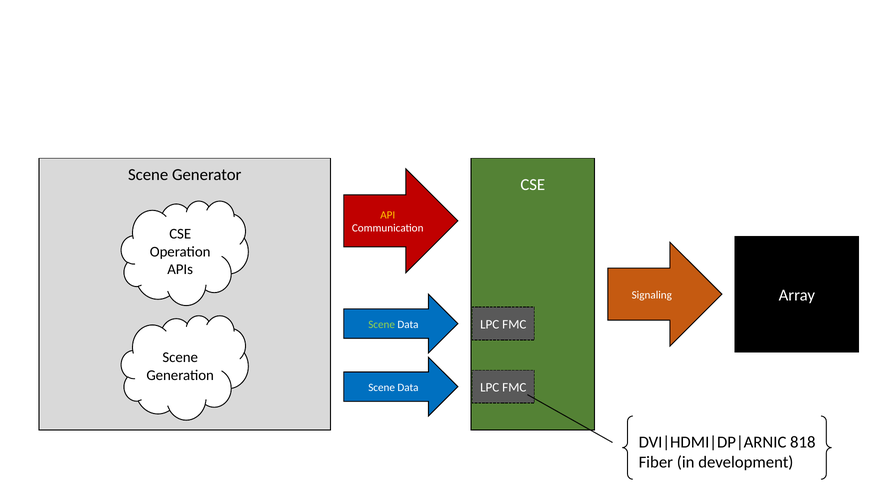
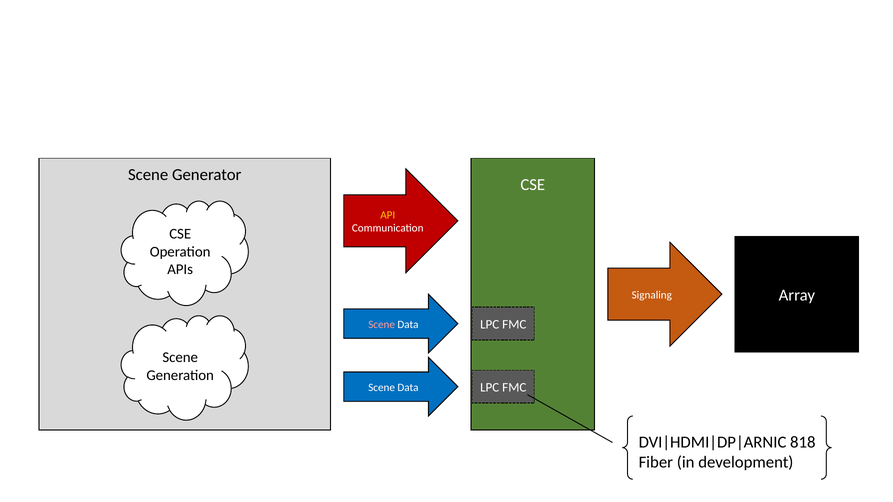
Scene colour: light green -> pink (382, 325)
